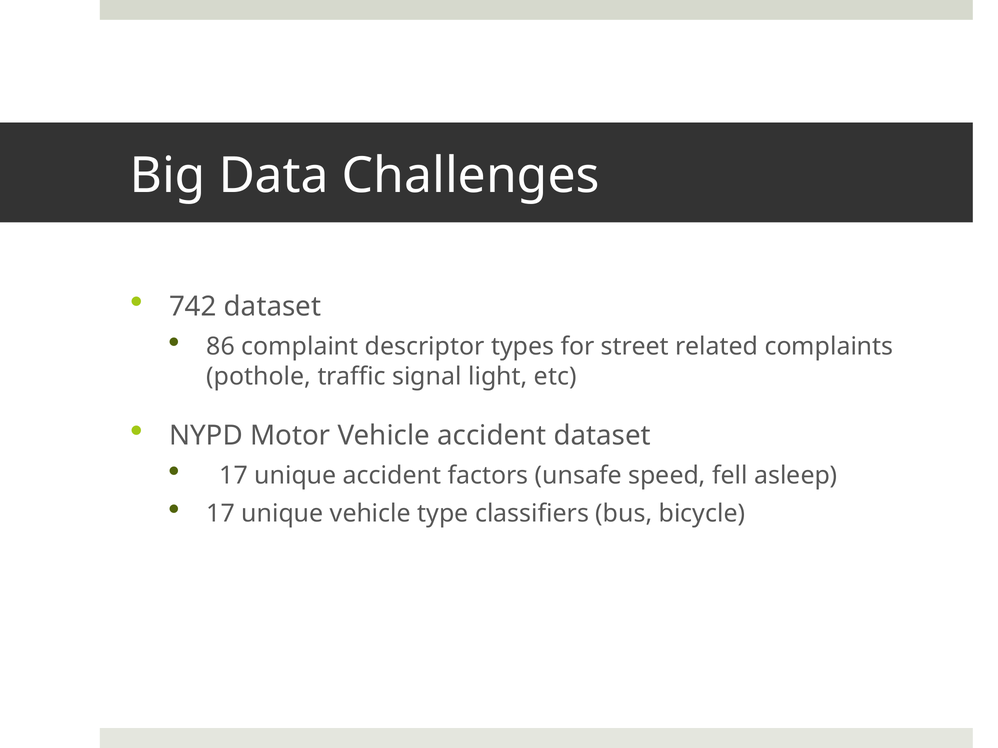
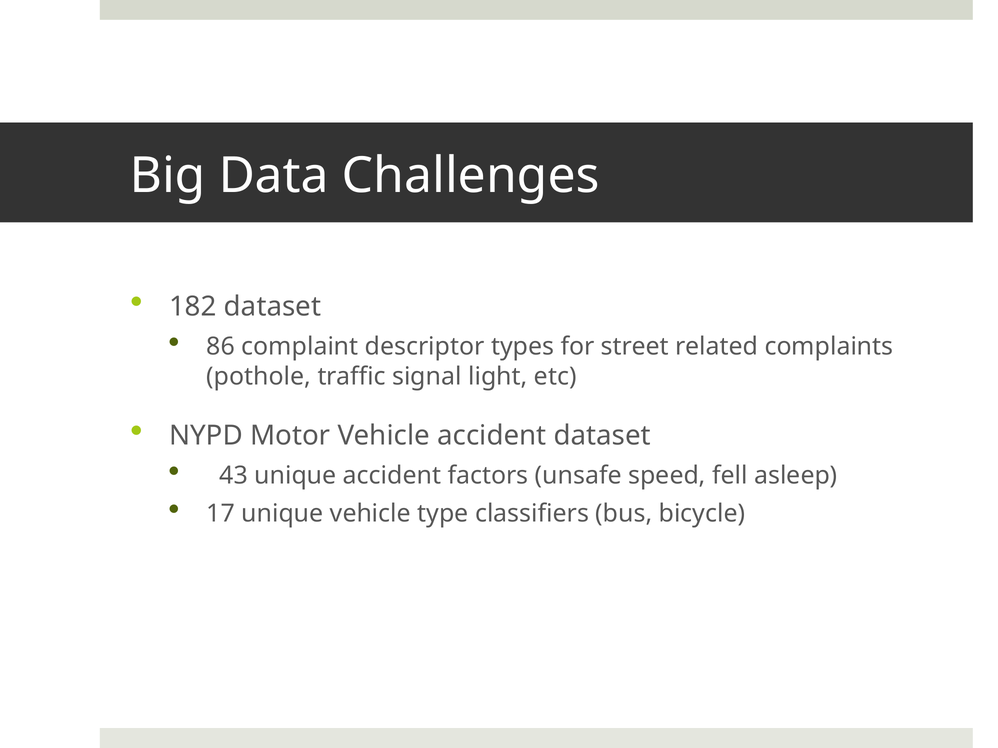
742: 742 -> 182 (193, 307)
17: 17 -> 43 (234, 476)
